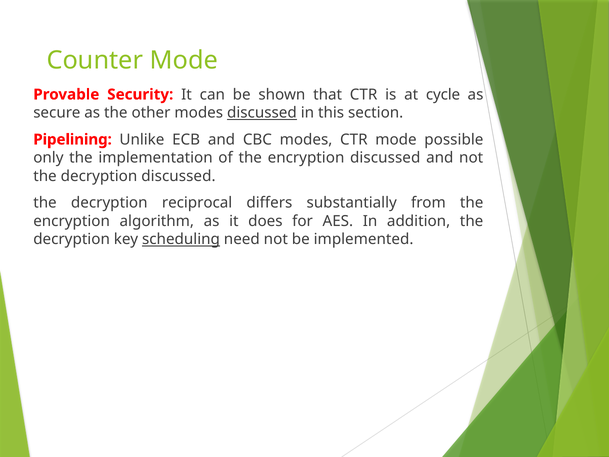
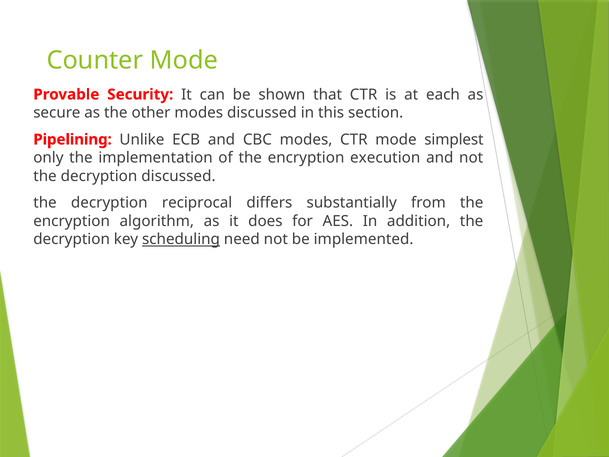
cycle: cycle -> each (443, 94)
discussed underline: present -> none (262, 113)
possible: possible -> simplest (454, 139)
encryption discussed: discussed -> execution (385, 158)
